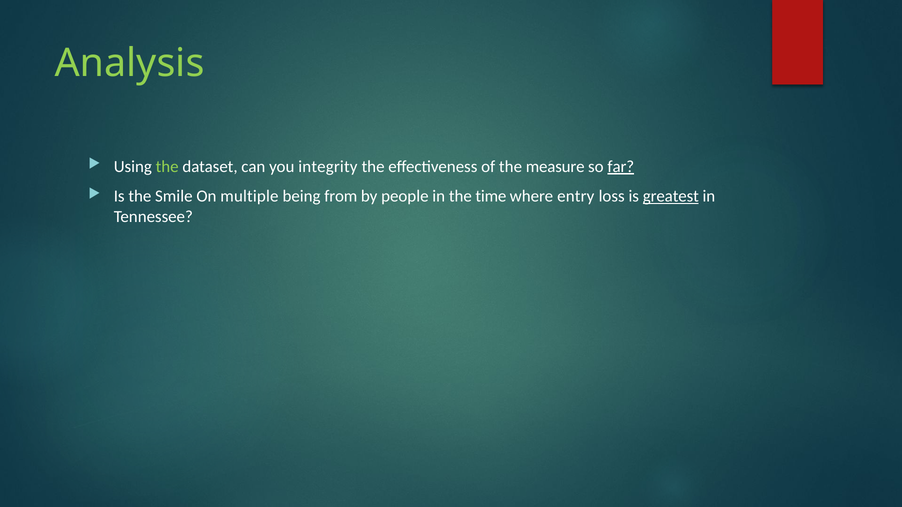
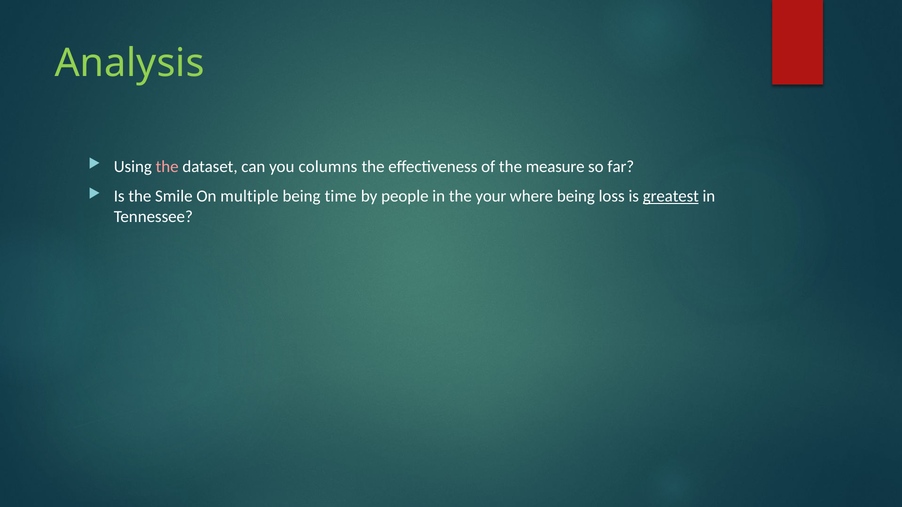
the colour: light green -> pink (167, 167)
integrity: integrity -> columns (328, 167)
far underline: present -> none (621, 167)
from: from -> time (341, 196)
time: time -> your (491, 196)
where entry: entry -> being (576, 196)
